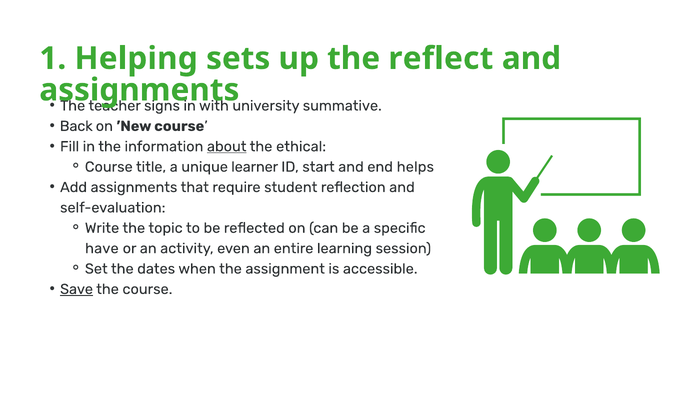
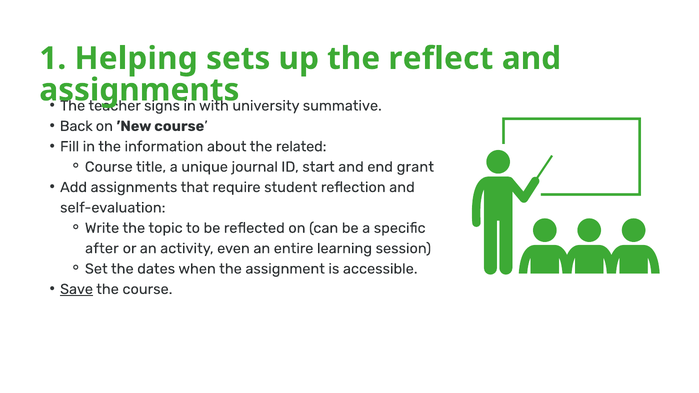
about underline: present -> none (227, 147)
ethical: ethical -> related (301, 147)
learner: learner -> journal (255, 167)
helps: helps -> grant (415, 167)
have: have -> after (102, 249)
